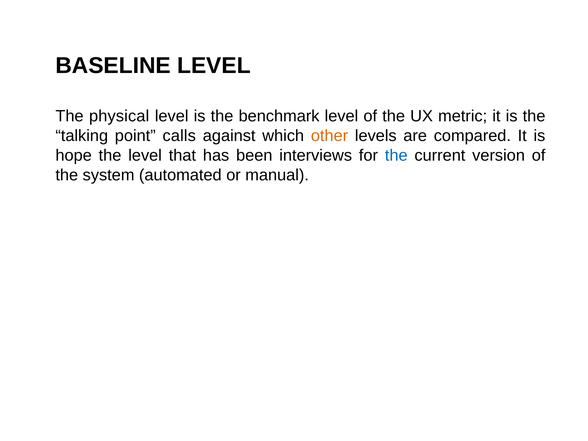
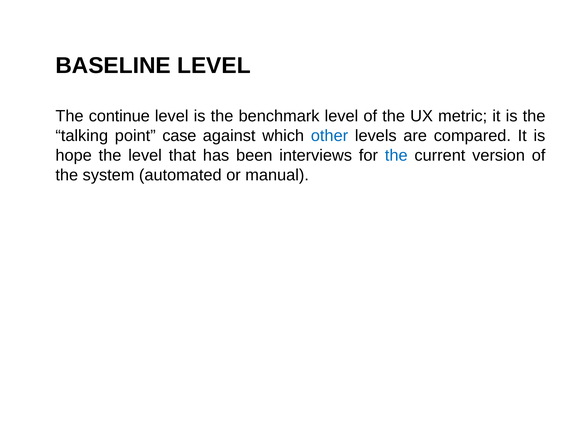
physical: physical -> continue (119, 116)
calls: calls -> case (179, 136)
other colour: orange -> blue (329, 136)
